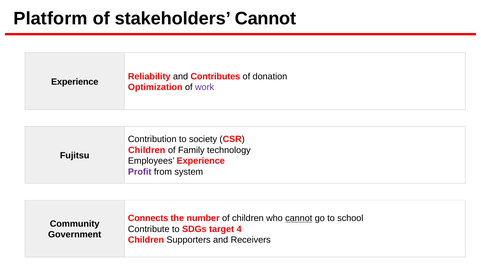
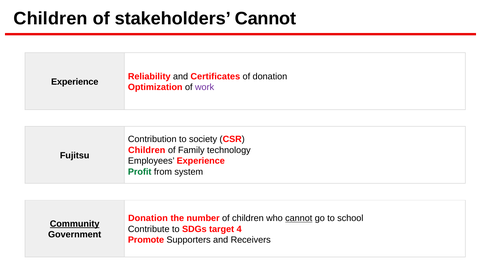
Platform: Platform -> Children (51, 19)
Contributes: Contributes -> Certificates (215, 76)
Profit colour: purple -> green (140, 171)
Connects: Connects -> Donation (148, 218)
Community underline: none -> present (75, 223)
Children: Children -> Promote (146, 240)
